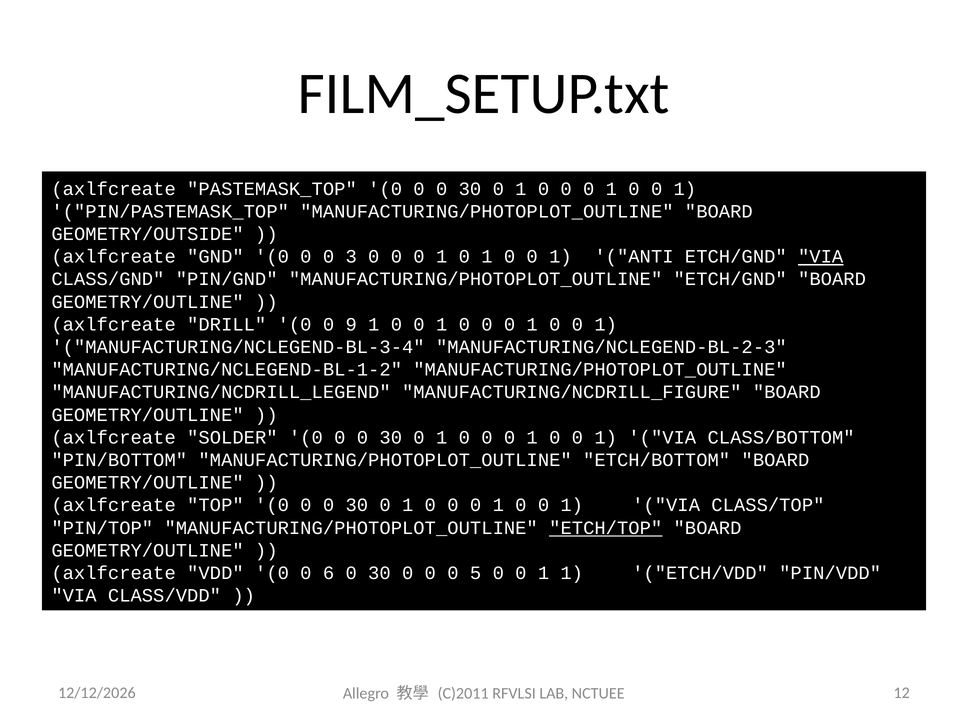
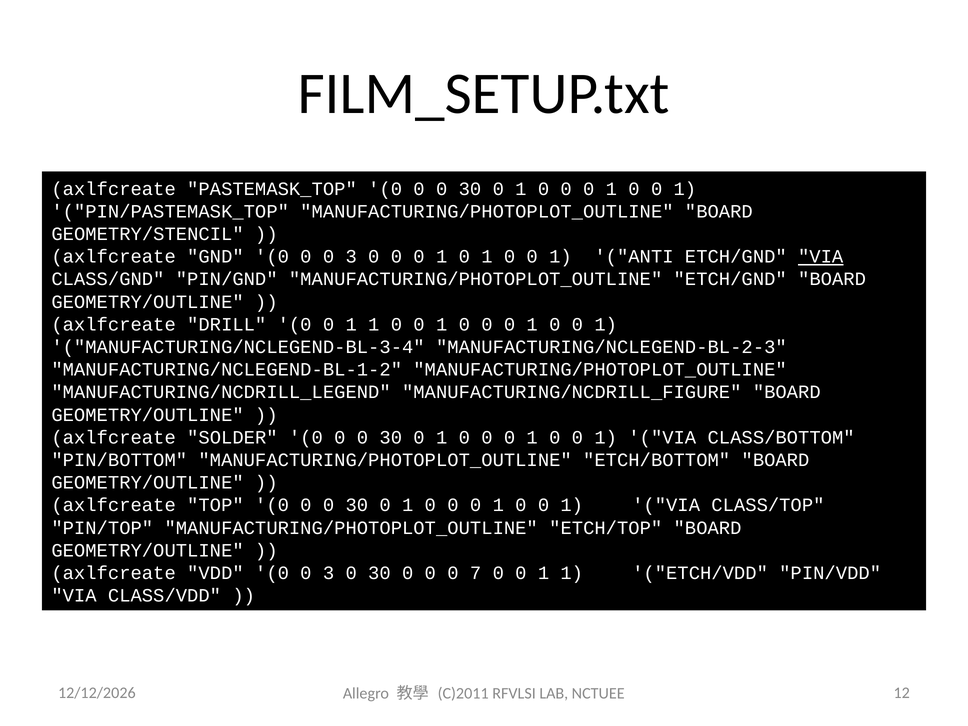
GEOMETRY/OUTSIDE: GEOMETRY/OUTSIDE -> GEOMETRY/STENCIL (148, 234)
DRILL 0 0 9: 9 -> 1 (351, 324)
ETCH/TOP underline: present -> none (606, 528)
VDD 0 0 6: 6 -> 3 (329, 573)
5: 5 -> 7 (476, 573)
